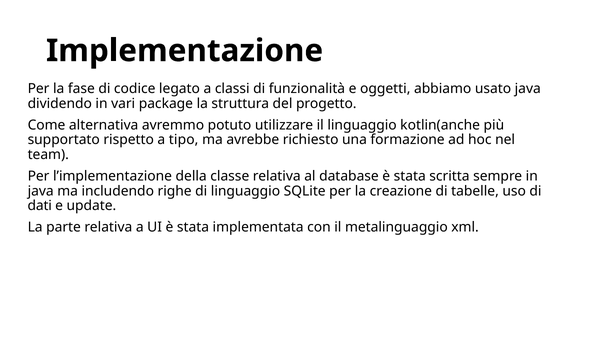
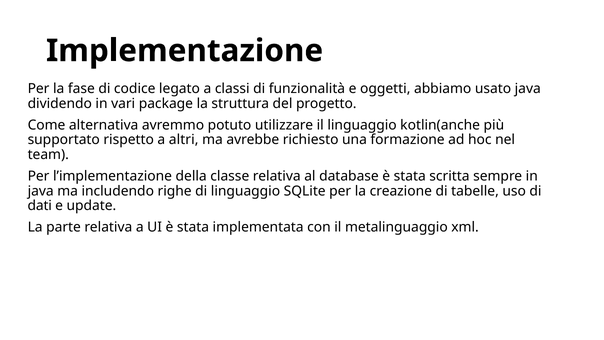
tipo: tipo -> altri (184, 140)
